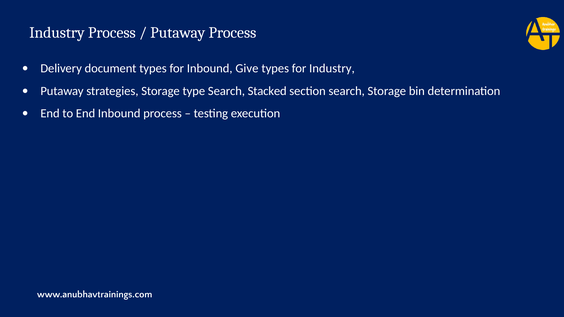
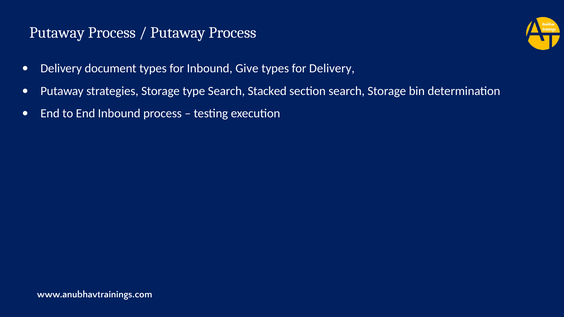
Industry: Industry -> Putaway (57, 33)
for Industry: Industry -> Delivery (332, 68)
